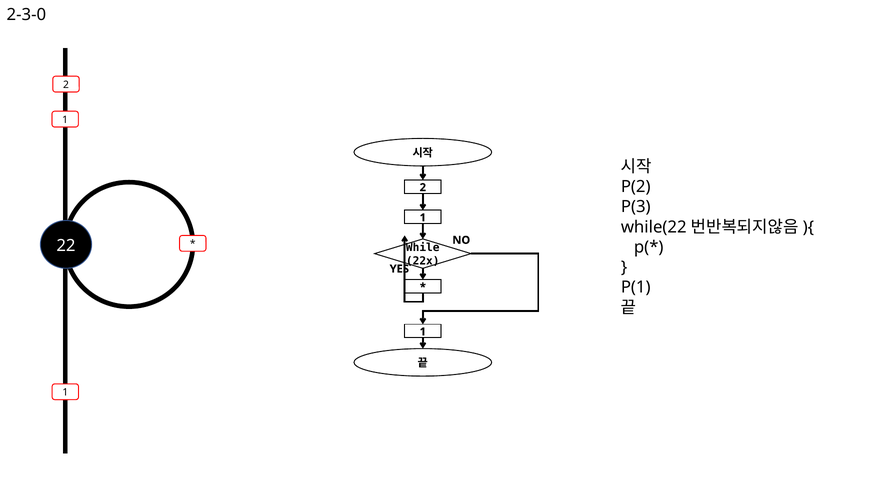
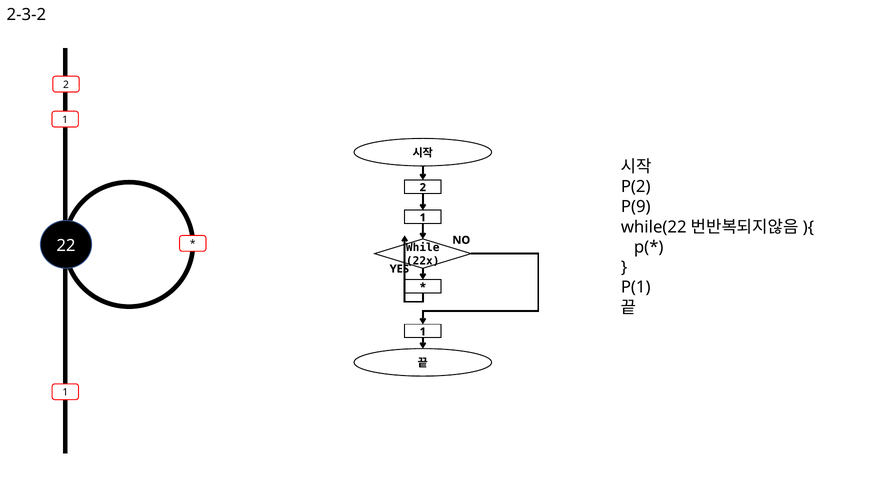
2-3-0: 2-3-0 -> 2-3-2 (26, 15)
P(3: P(3 -> P(9 (636, 207)
